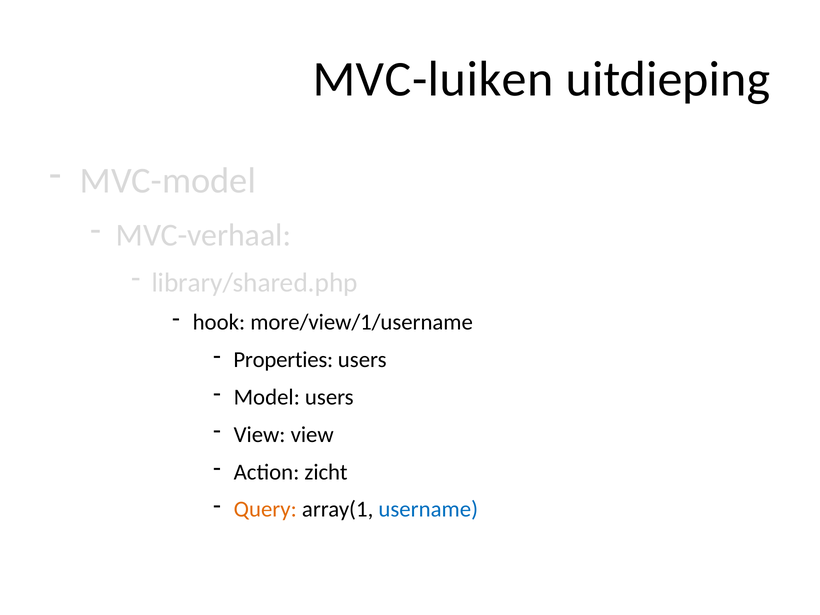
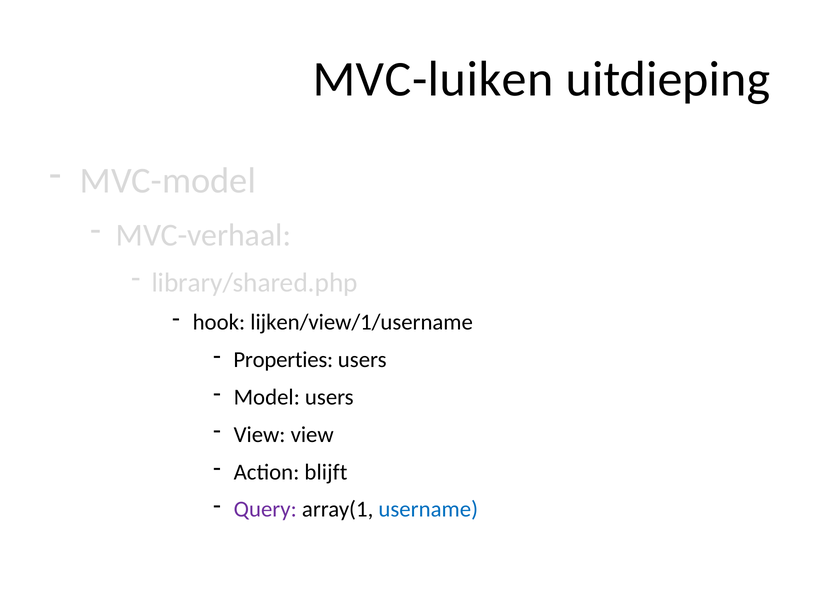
more/view/1/username: more/view/1/username -> lijken/view/1/username (362, 322)
zicht: zicht -> blijft (326, 472)
Query colour: orange -> purple (265, 509)
